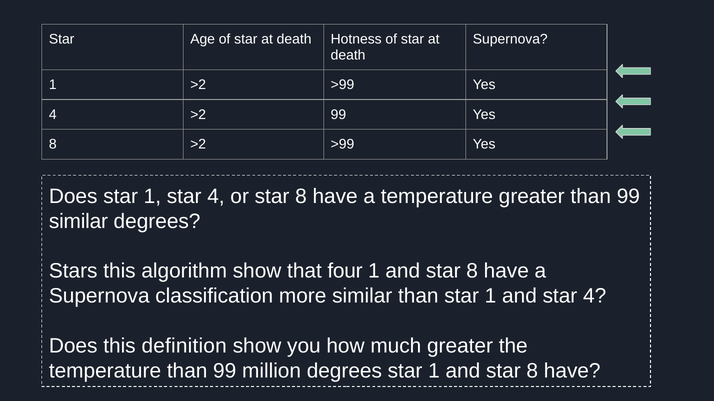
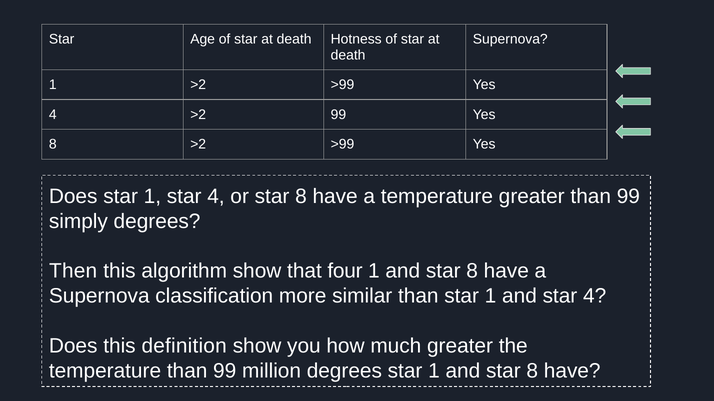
similar: similar -> simply (78, 222)
Stars: Stars -> Then (73, 272)
